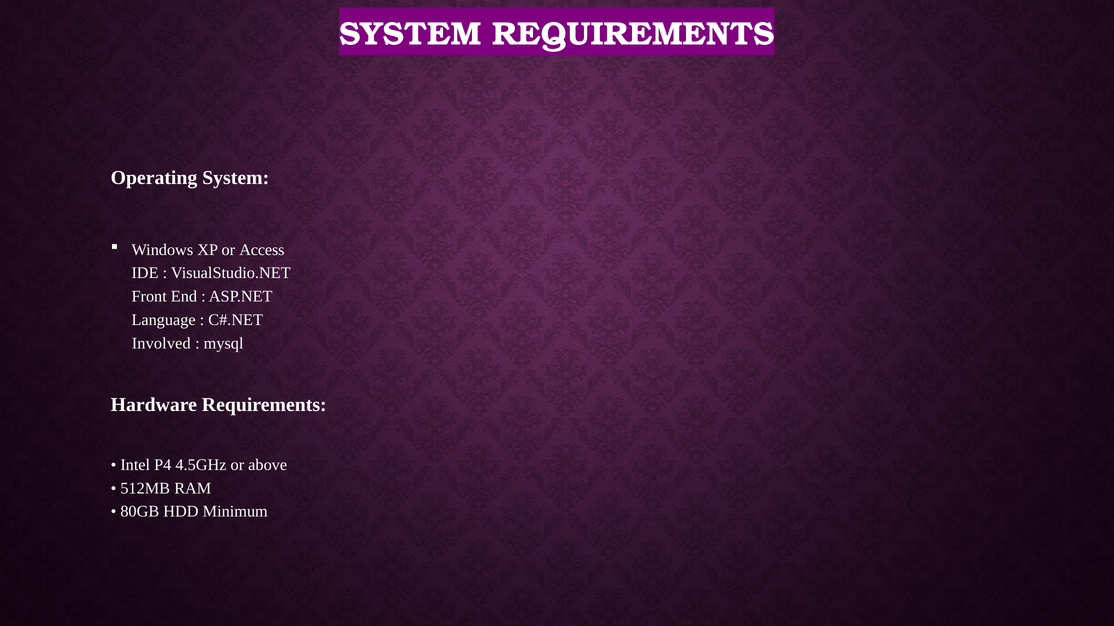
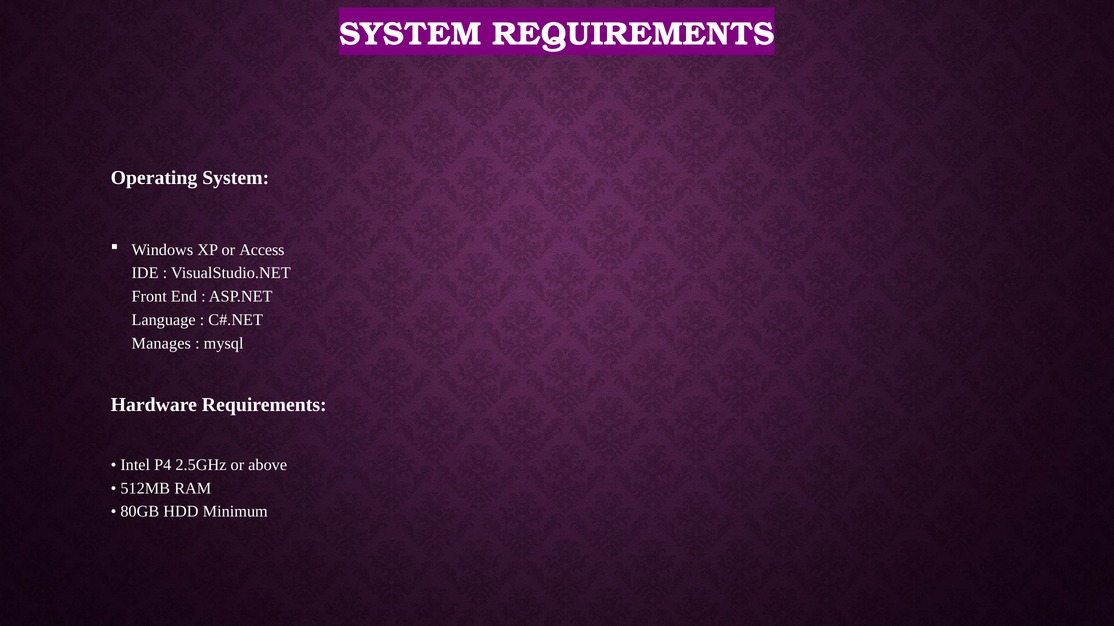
Involved: Involved -> Manages (161, 344)
4.5GHz: 4.5GHz -> 2.5GHz (201, 465)
